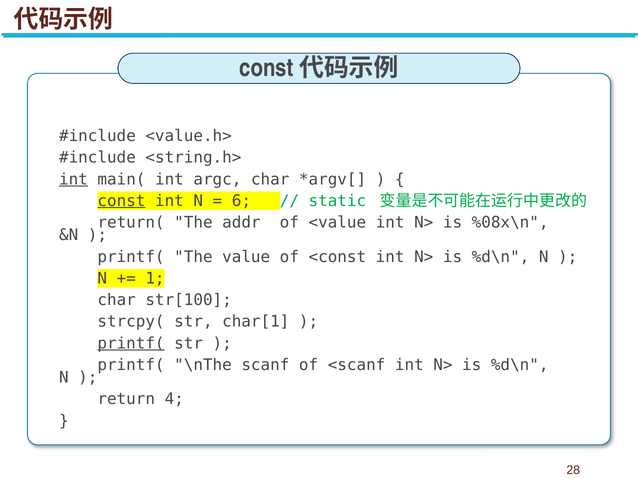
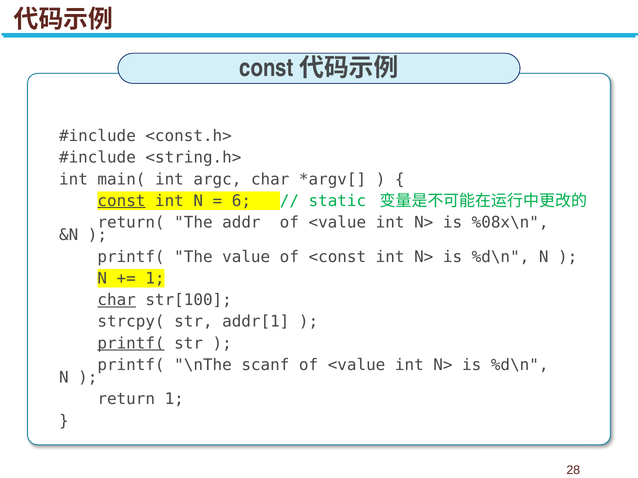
<value.h>: <value.h> -> <const.h> (189, 136)
int underline: present -> none (73, 179)
char underline: none -> present (117, 300)
char[1: char[1 -> addr[1 (256, 322)
<scanf: <scanf -> <value (357, 365)
return 4: 4 -> 1 (174, 400)
